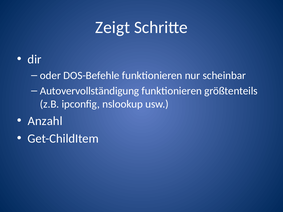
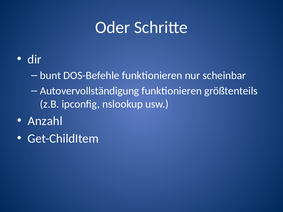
Zeigt: Zeigt -> Oder (113, 27)
oder: oder -> bunt (50, 76)
